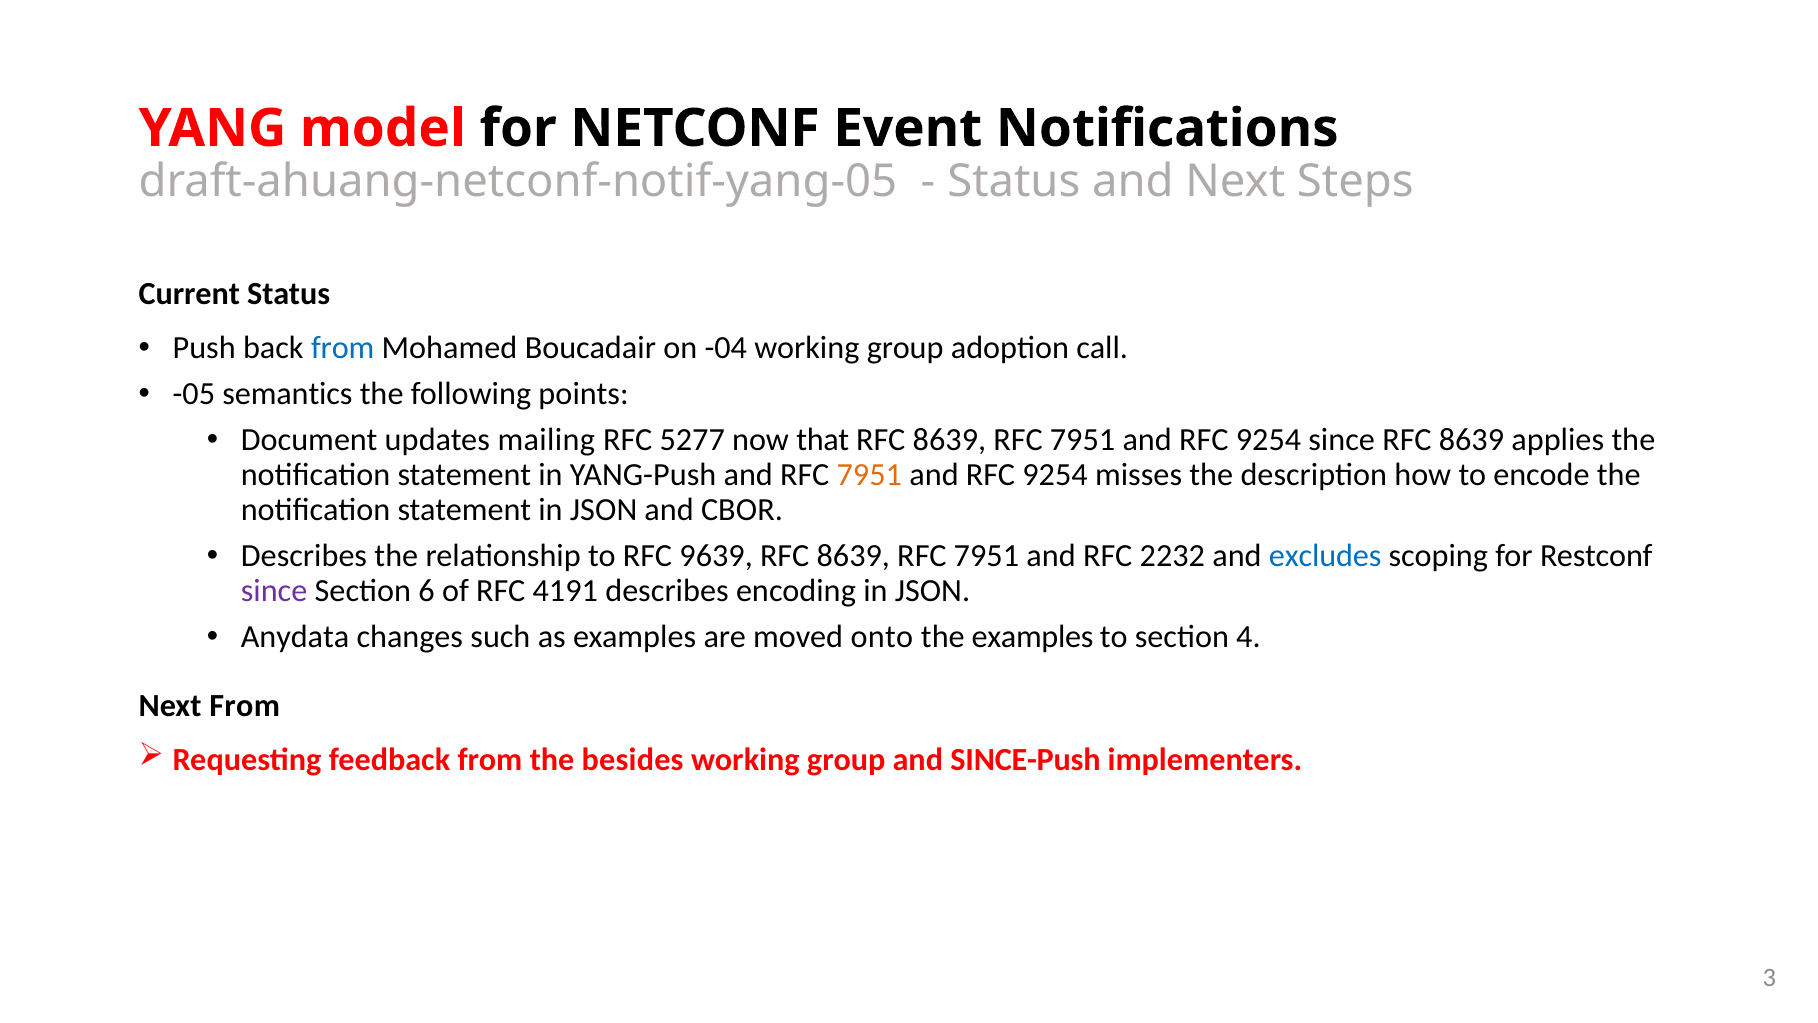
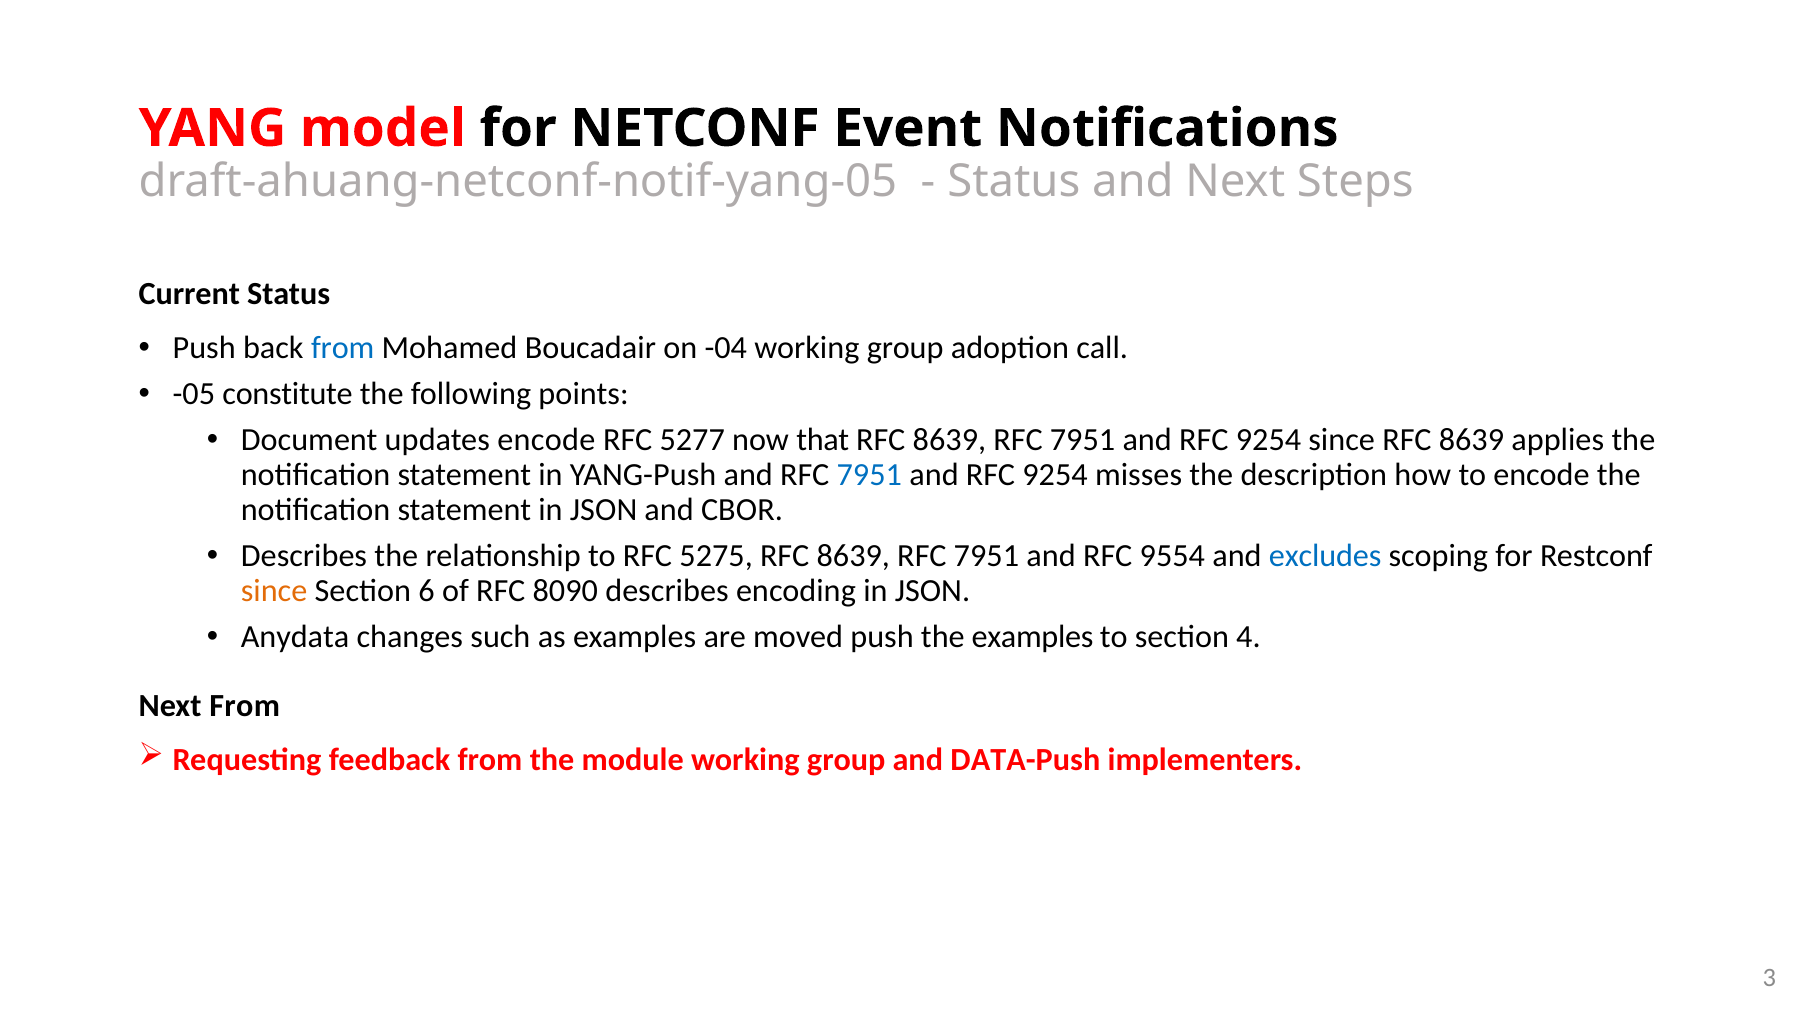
semantics: semantics -> constitute (288, 394)
updates mailing: mailing -> encode (546, 440)
7951 colour: orange -> blue (869, 475)
9639: 9639 -> 5275 (716, 556)
2232: 2232 -> 9554 (1172, 556)
since colour: purple -> orange (274, 590)
4191: 4191 -> 8090 (565, 590)
moved onto: onto -> push (882, 637)
besides: besides -> module (633, 759)
SINCE-Push: SINCE-Push -> DATA-Push (1025, 759)
